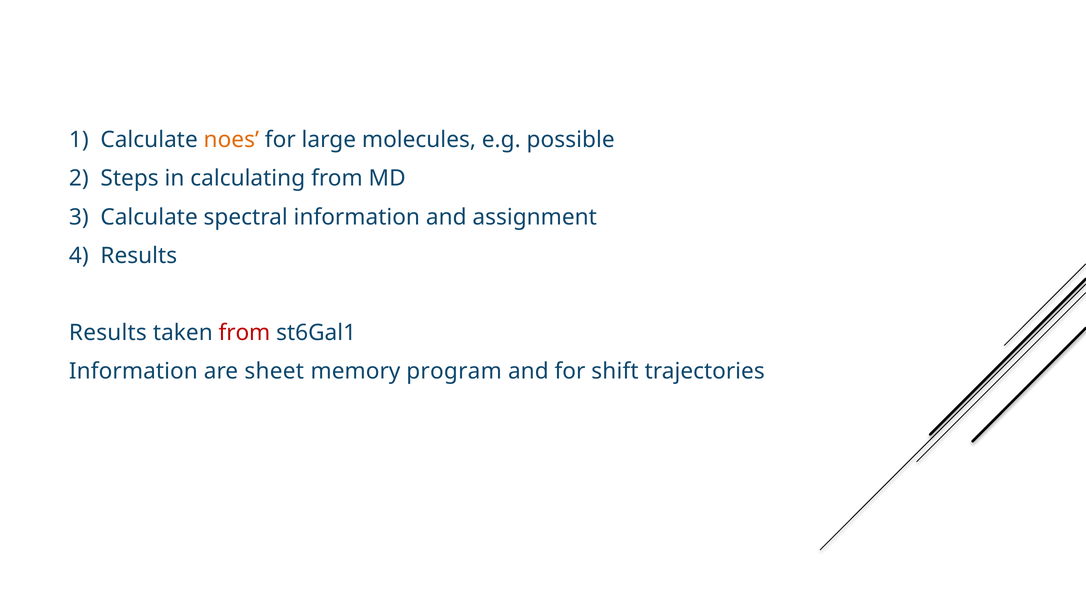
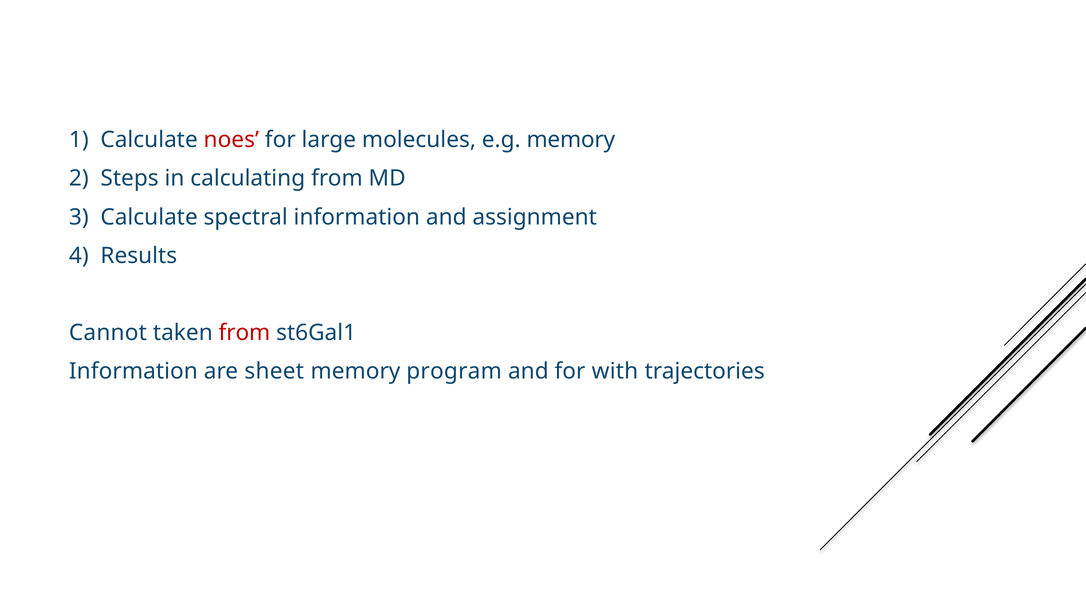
noes colour: orange -> red (231, 140)
e.g possible: possible -> memory (571, 140)
Results: Results -> Cannot (108, 333)
shift: shift -> with (615, 371)
